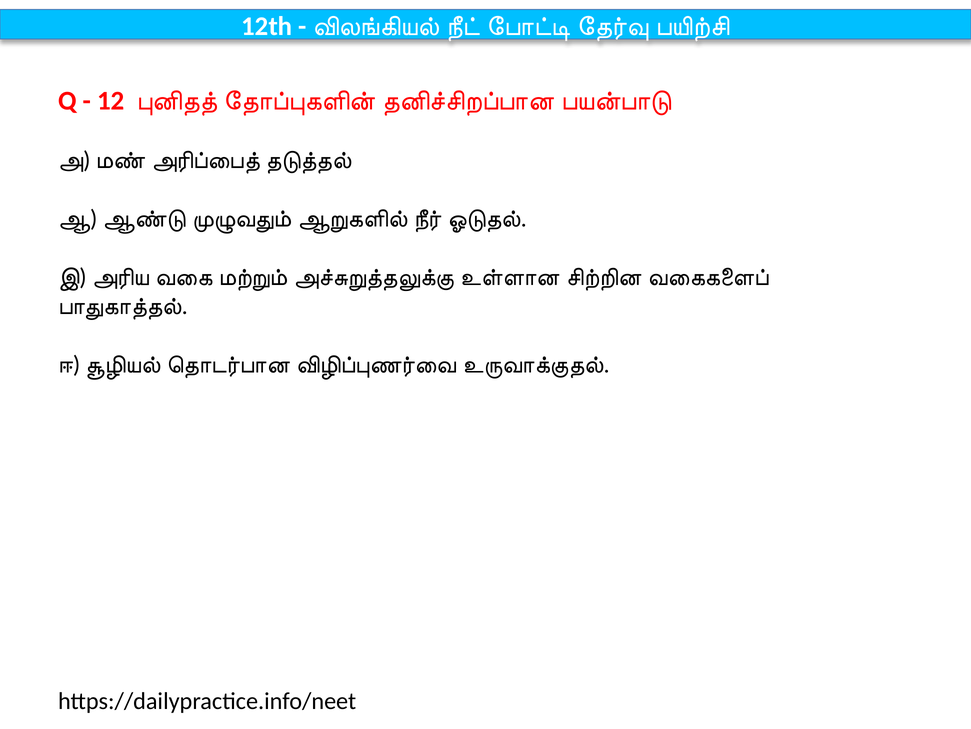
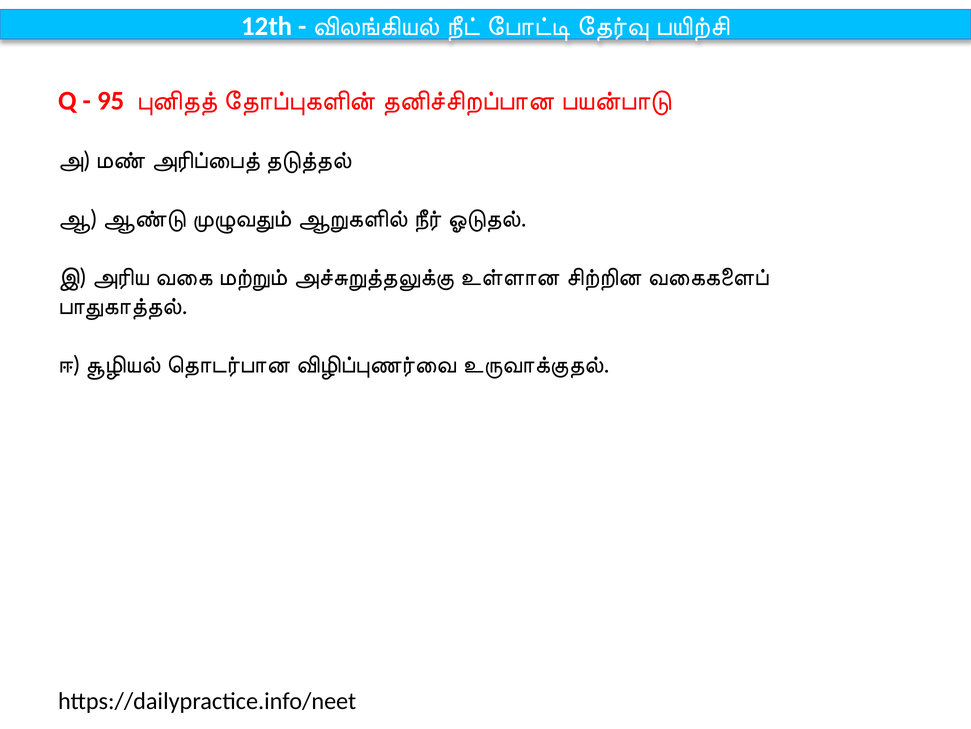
12: 12 -> 95 (111, 101)
